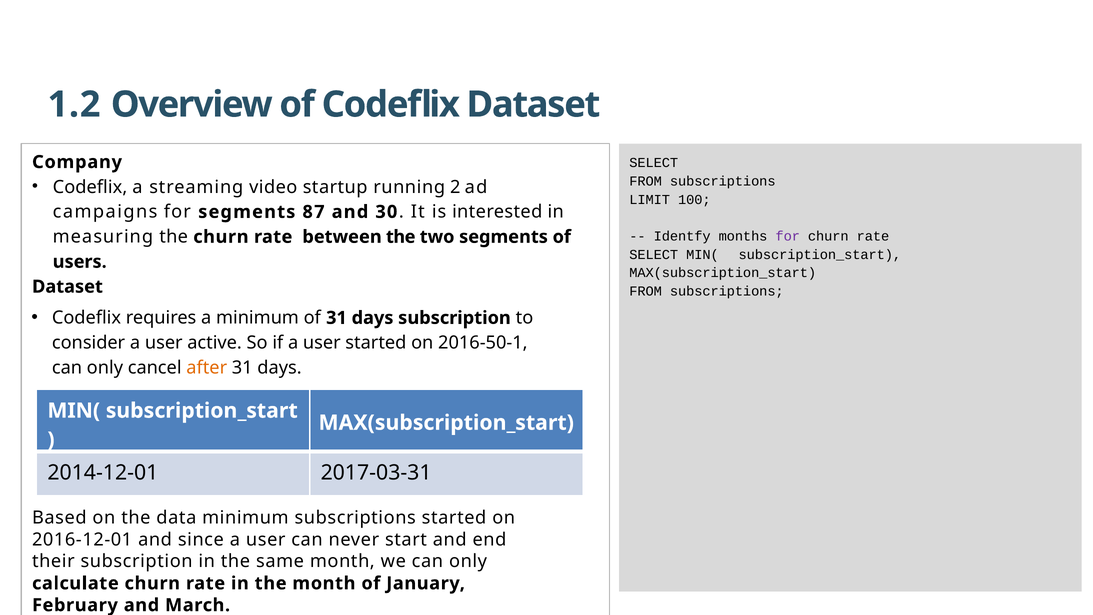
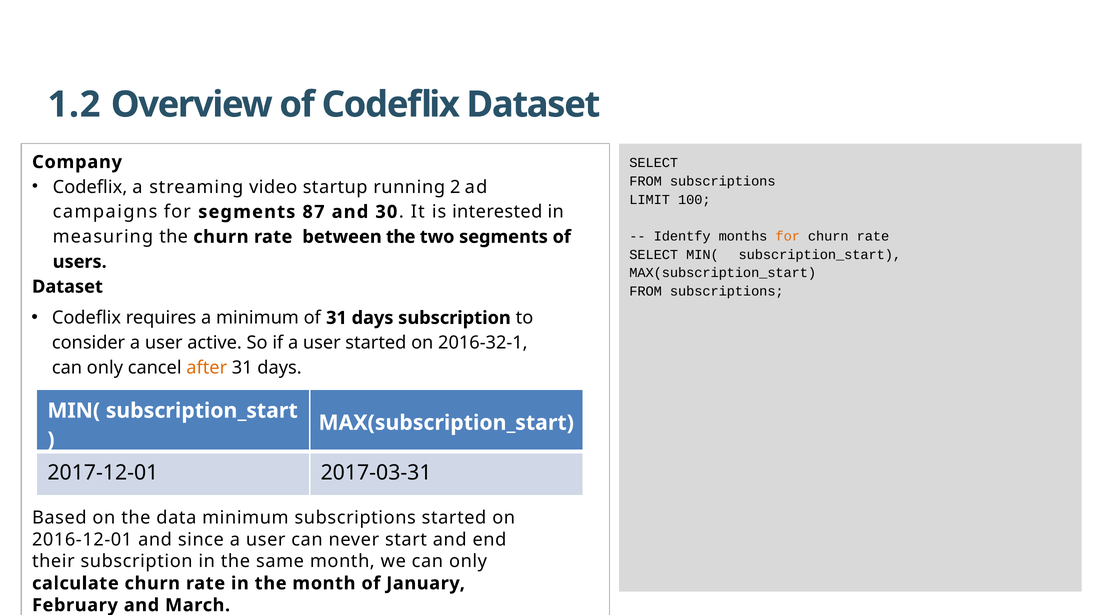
for colour: purple -> orange (788, 236)
2016-50-1: 2016-50-1 -> 2016-32-1 (483, 343)
2014-12-01: 2014-12-01 -> 2017-12-01 (103, 473)
